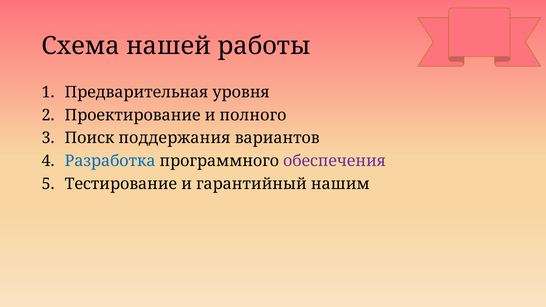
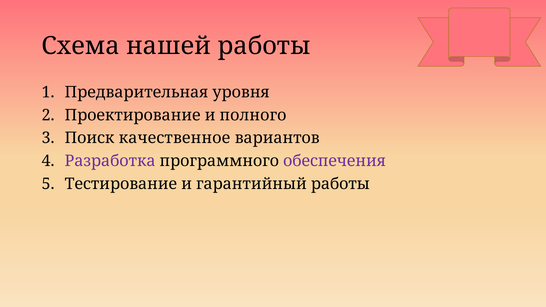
поддержания: поддержания -> качественное (174, 138)
Разработка colour: blue -> purple (110, 161)
гарантийный нашим: нашим -> работы (340, 184)
